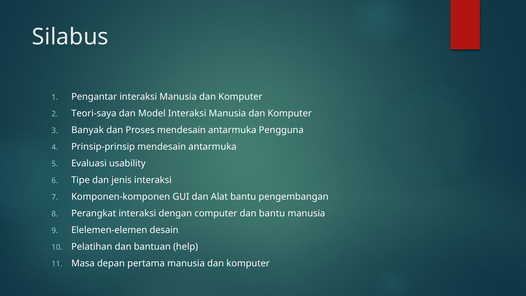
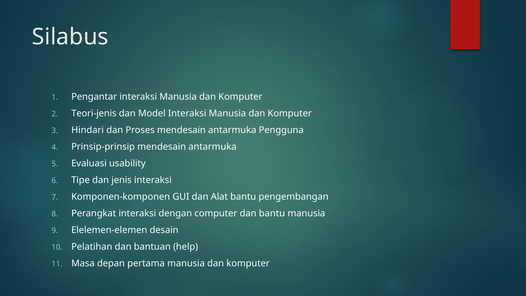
Teori-saya: Teori-saya -> Teori-jenis (94, 113)
Banyak: Banyak -> Hindari (88, 130)
